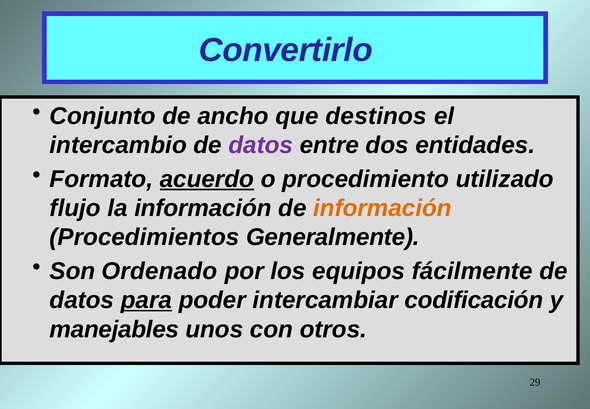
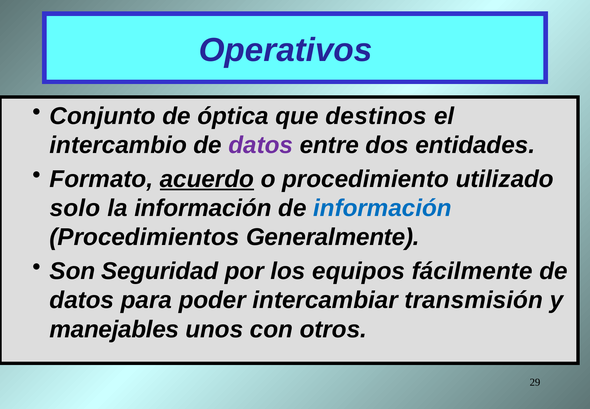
Convertirlo: Convertirlo -> Operativos (286, 50)
ancho: ancho -> óptica (233, 116)
flujo: flujo -> solo (75, 208)
información colour: orange -> blue (382, 208)
Ordenado: Ordenado -> Seguridad (160, 271)
para underline: present -> none (146, 300)
codificación: codificación -> transmisión (474, 300)
